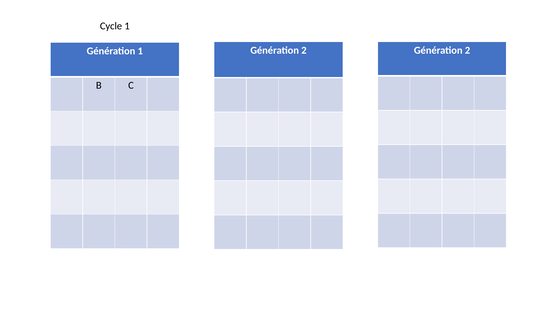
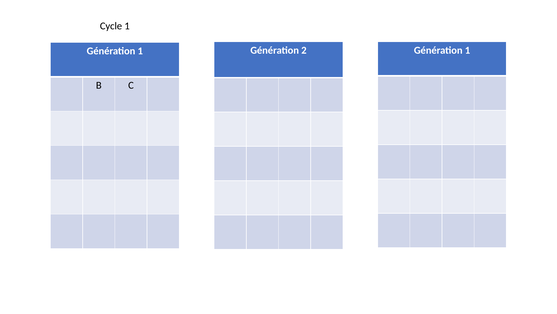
2 Génération 2: 2 -> 1 (468, 50)
